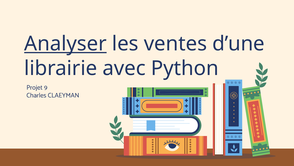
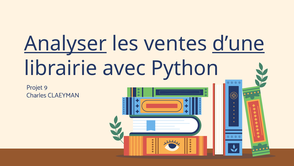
d’une underline: none -> present (238, 44)
